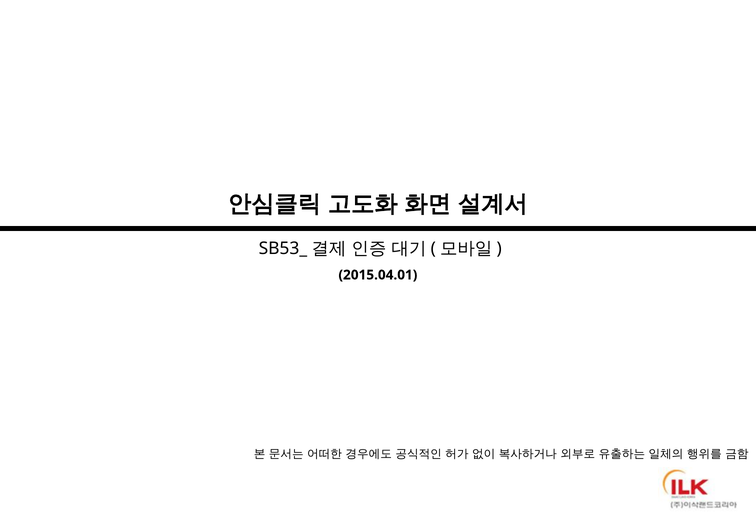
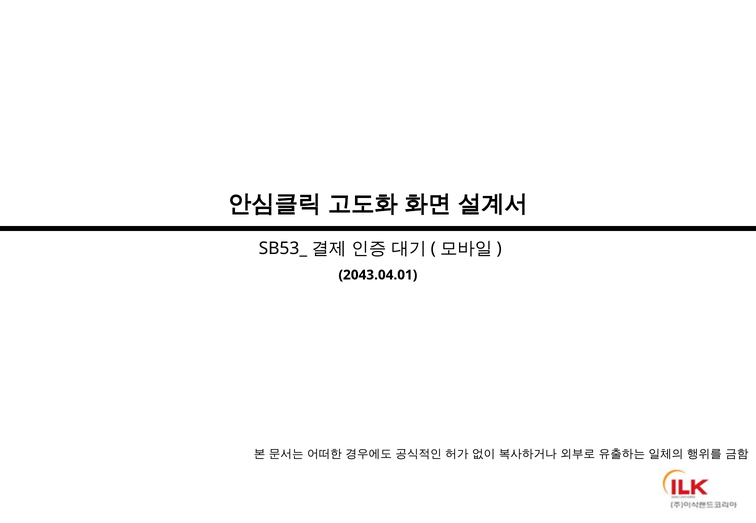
2015.04.01: 2015.04.01 -> 2043.04.01 (378, 275)
